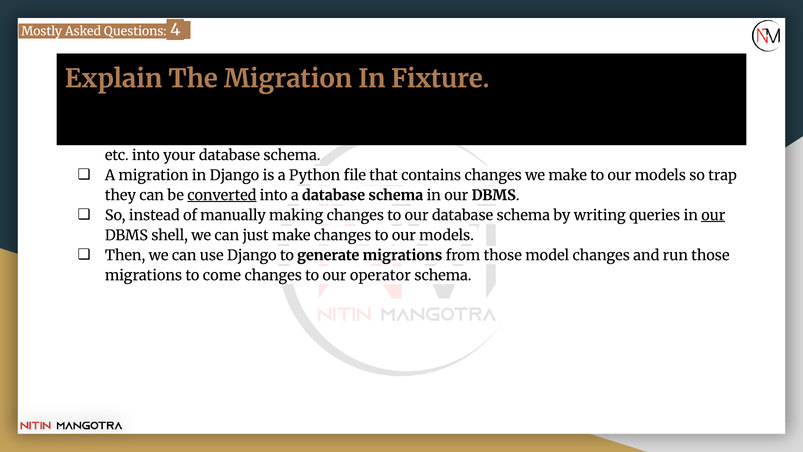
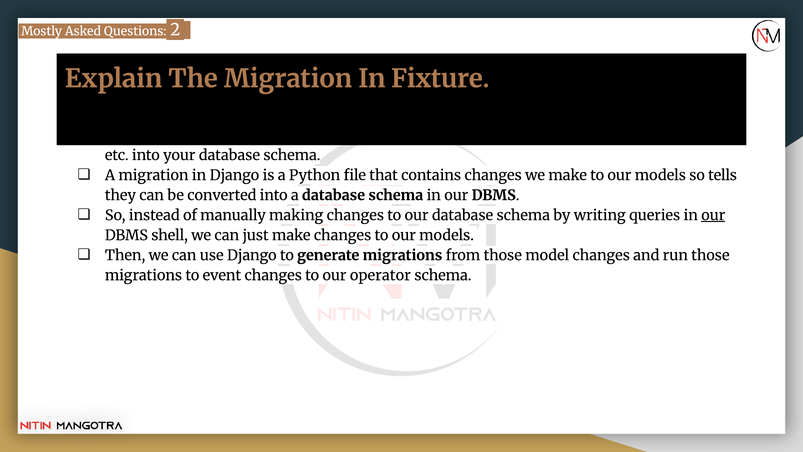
4: 4 -> 2 (175, 30)
trap: trap -> tells (723, 175)
converted underline: present -> none (222, 195)
come: come -> event (222, 275)
